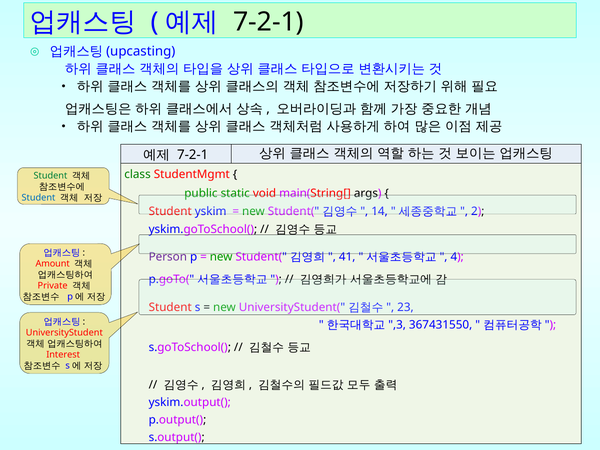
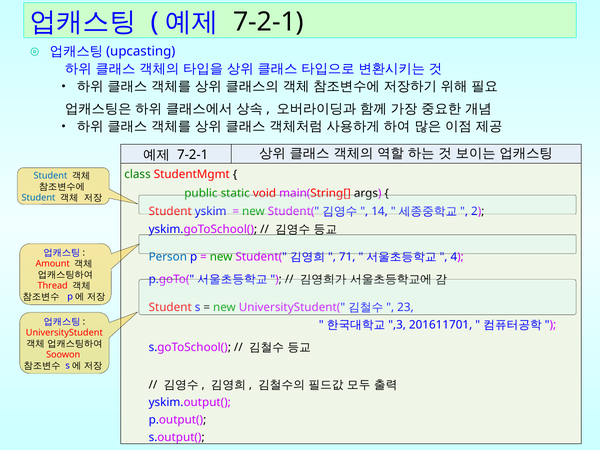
Student colour: green -> blue (50, 176)
Person colour: purple -> blue (168, 257)
41: 41 -> 71 (347, 257)
Private: Private -> Thread (53, 286)
367431550: 367431550 -> 201611701 (441, 325)
Interest: Interest -> Soowon (63, 355)
